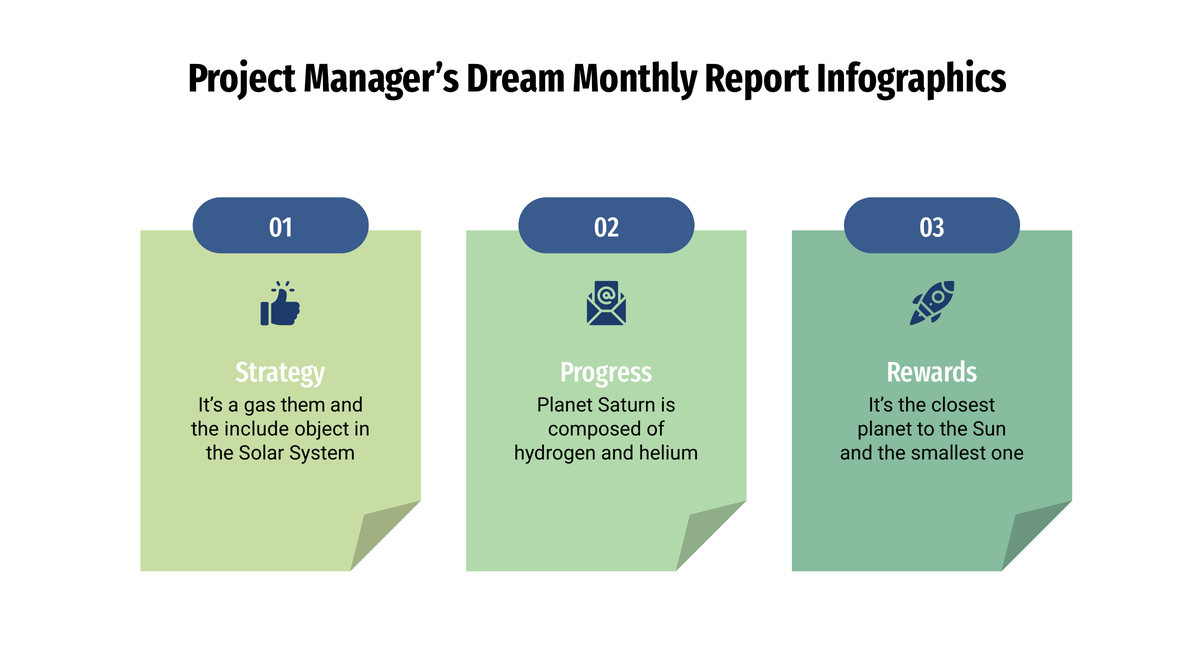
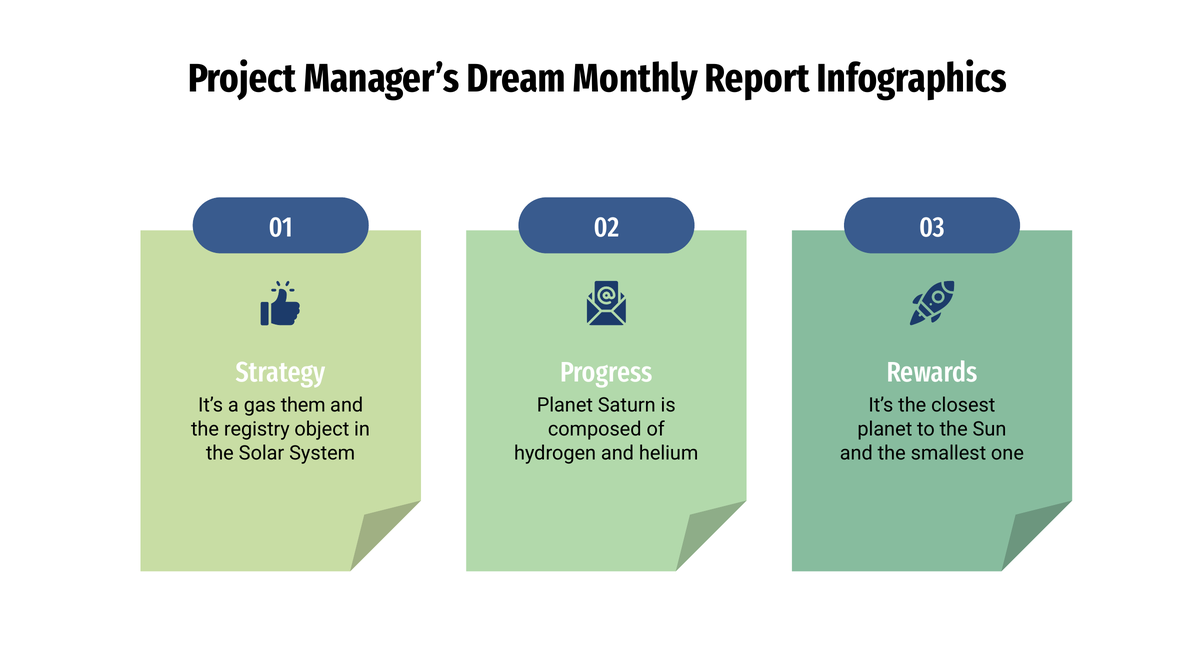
include: include -> registry (257, 429)
